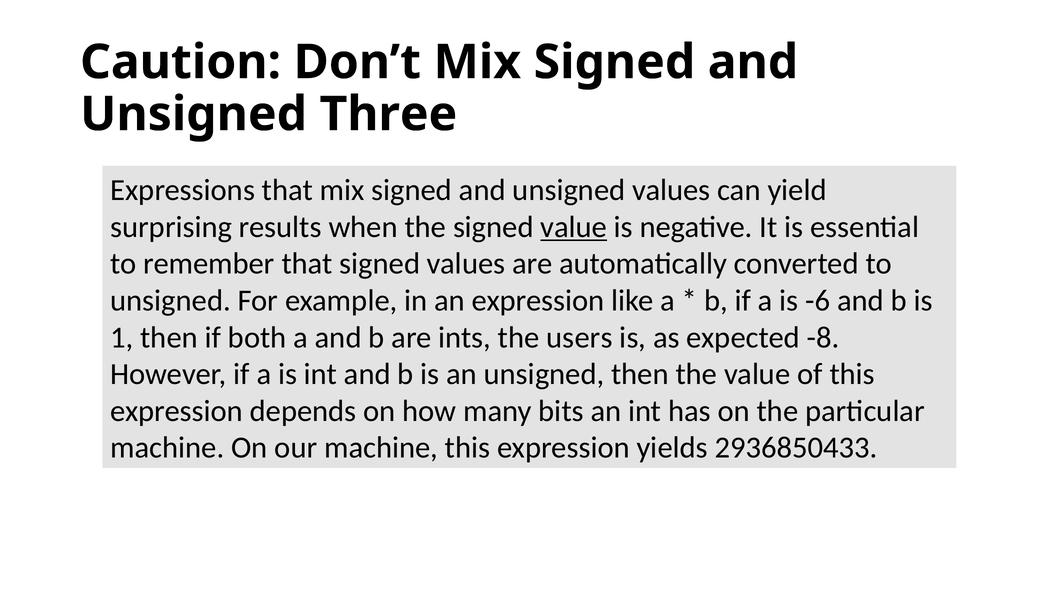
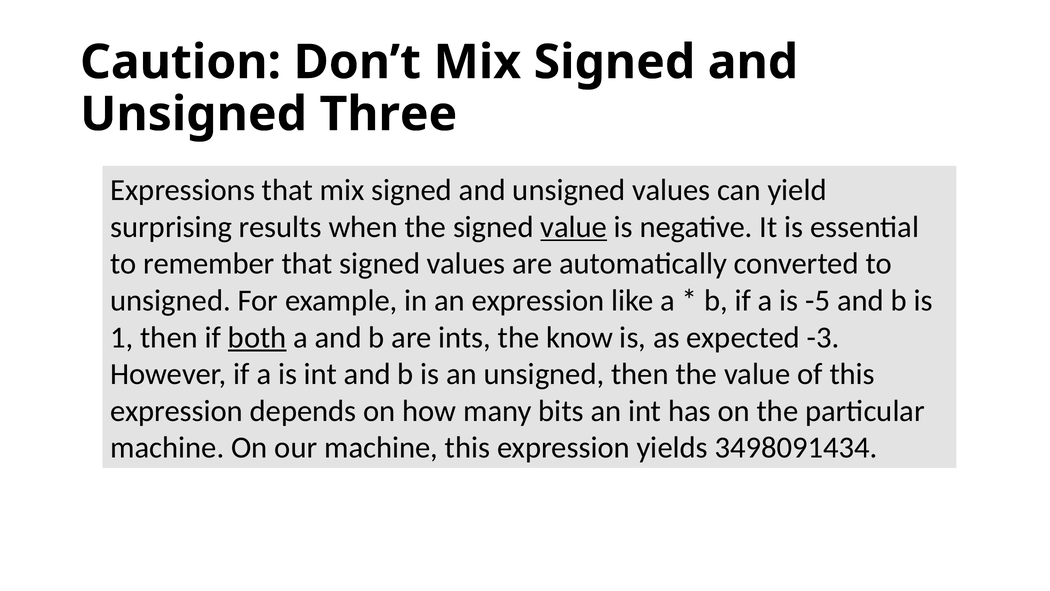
-6: -6 -> -5 (818, 300)
both underline: none -> present (257, 337)
users: users -> know (580, 337)
-8: -8 -> -3 (823, 337)
2936850433: 2936850433 -> 3498091434 (796, 448)
